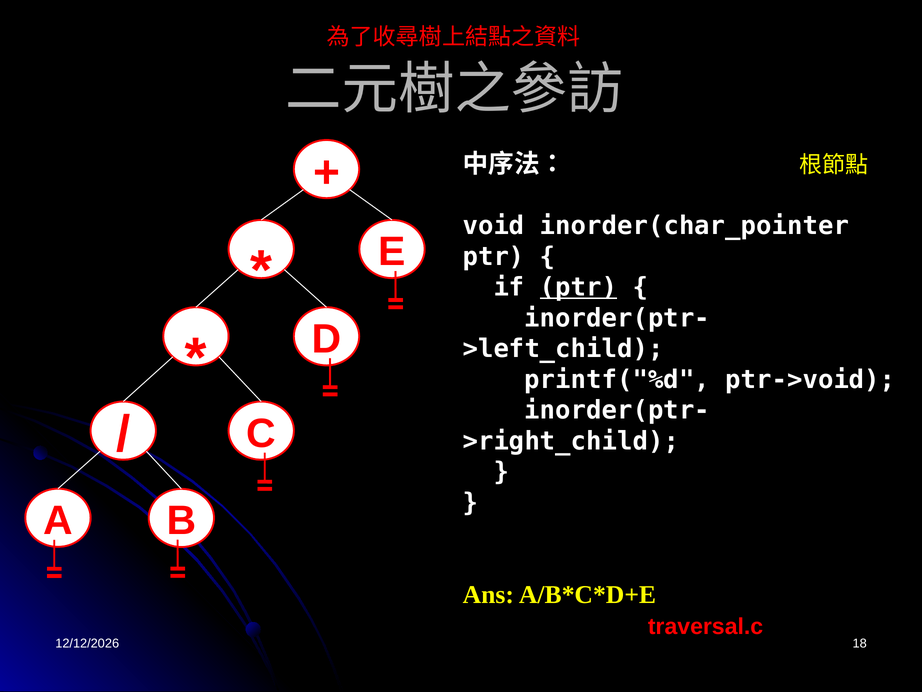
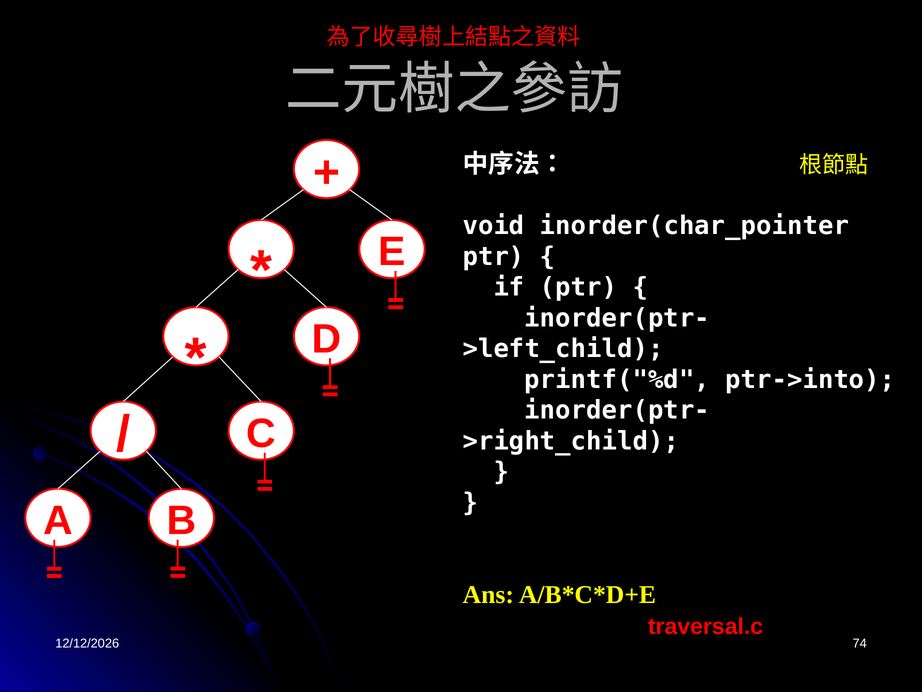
ptr underline: present -> none (578, 287)
ptr->void: ptr->void -> ptr->into (810, 379)
18: 18 -> 74 (860, 643)
